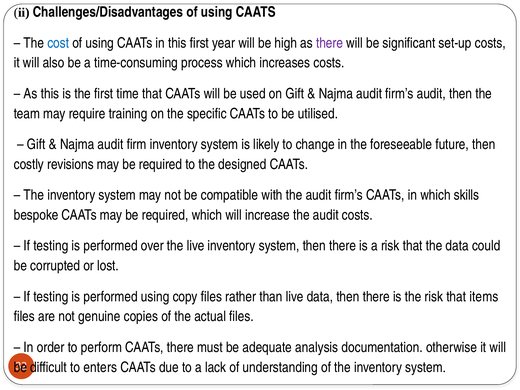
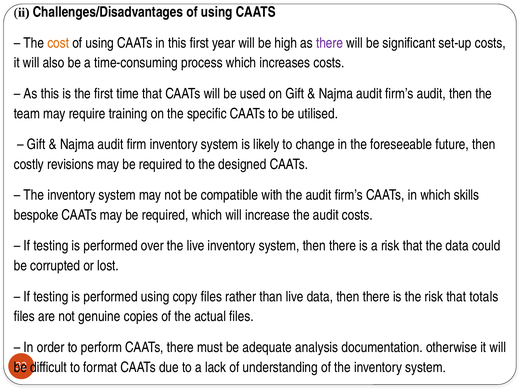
cost colour: blue -> orange (58, 43)
items: items -> totals (484, 297)
enters: enters -> format (100, 367)
